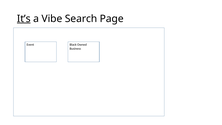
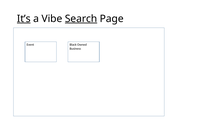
Search underline: none -> present (81, 19)
